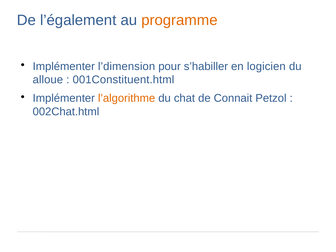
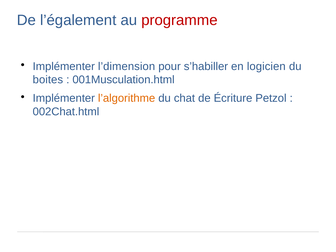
programme colour: orange -> red (179, 20)
alloue: alloue -> boites (48, 80)
001Constituent.html: 001Constituent.html -> 001Musculation.html (124, 80)
Connait: Connait -> Écriture (233, 98)
